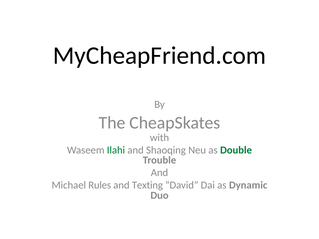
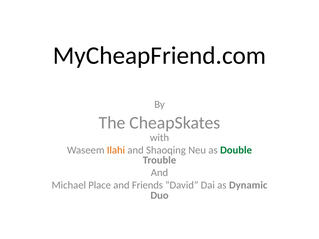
Ilahi colour: green -> orange (116, 150)
Rules: Rules -> Place (100, 185)
Texting: Texting -> Friends (147, 185)
